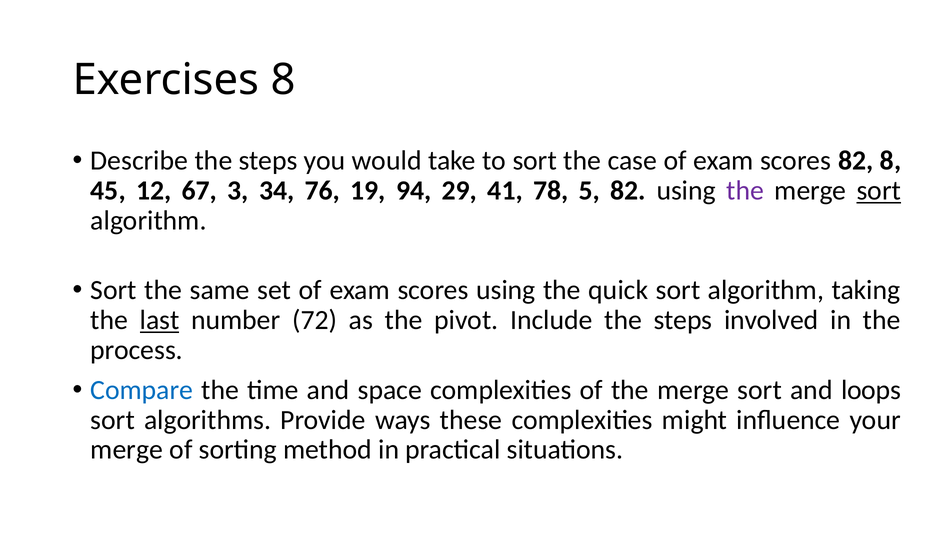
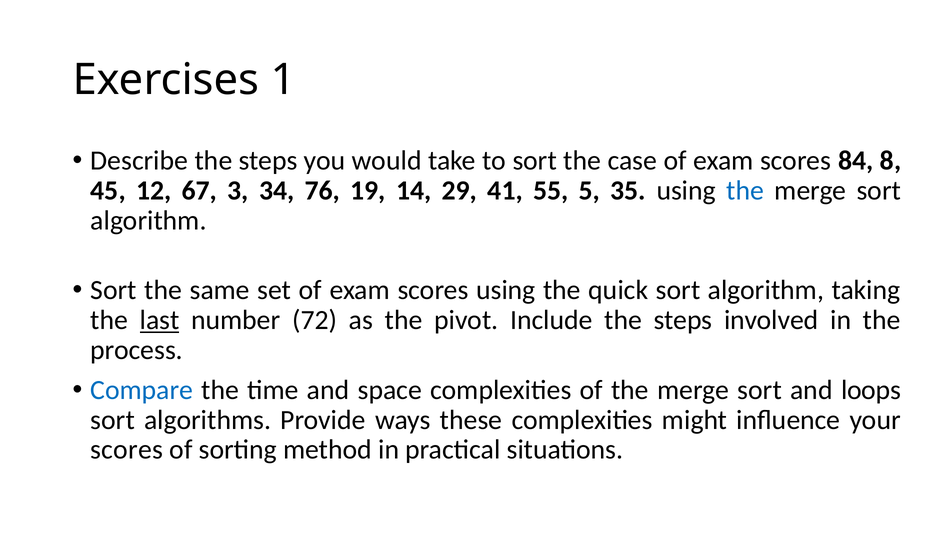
Exercises 8: 8 -> 1 (283, 80)
scores 82: 82 -> 84 (856, 161)
94: 94 -> 14 (414, 191)
78: 78 -> 55 (551, 191)
5 82: 82 -> 35 (628, 191)
the colour: purple -> blue (745, 191)
sort underline: present -> none (879, 191)
merge: merge -> scores (127, 450)
